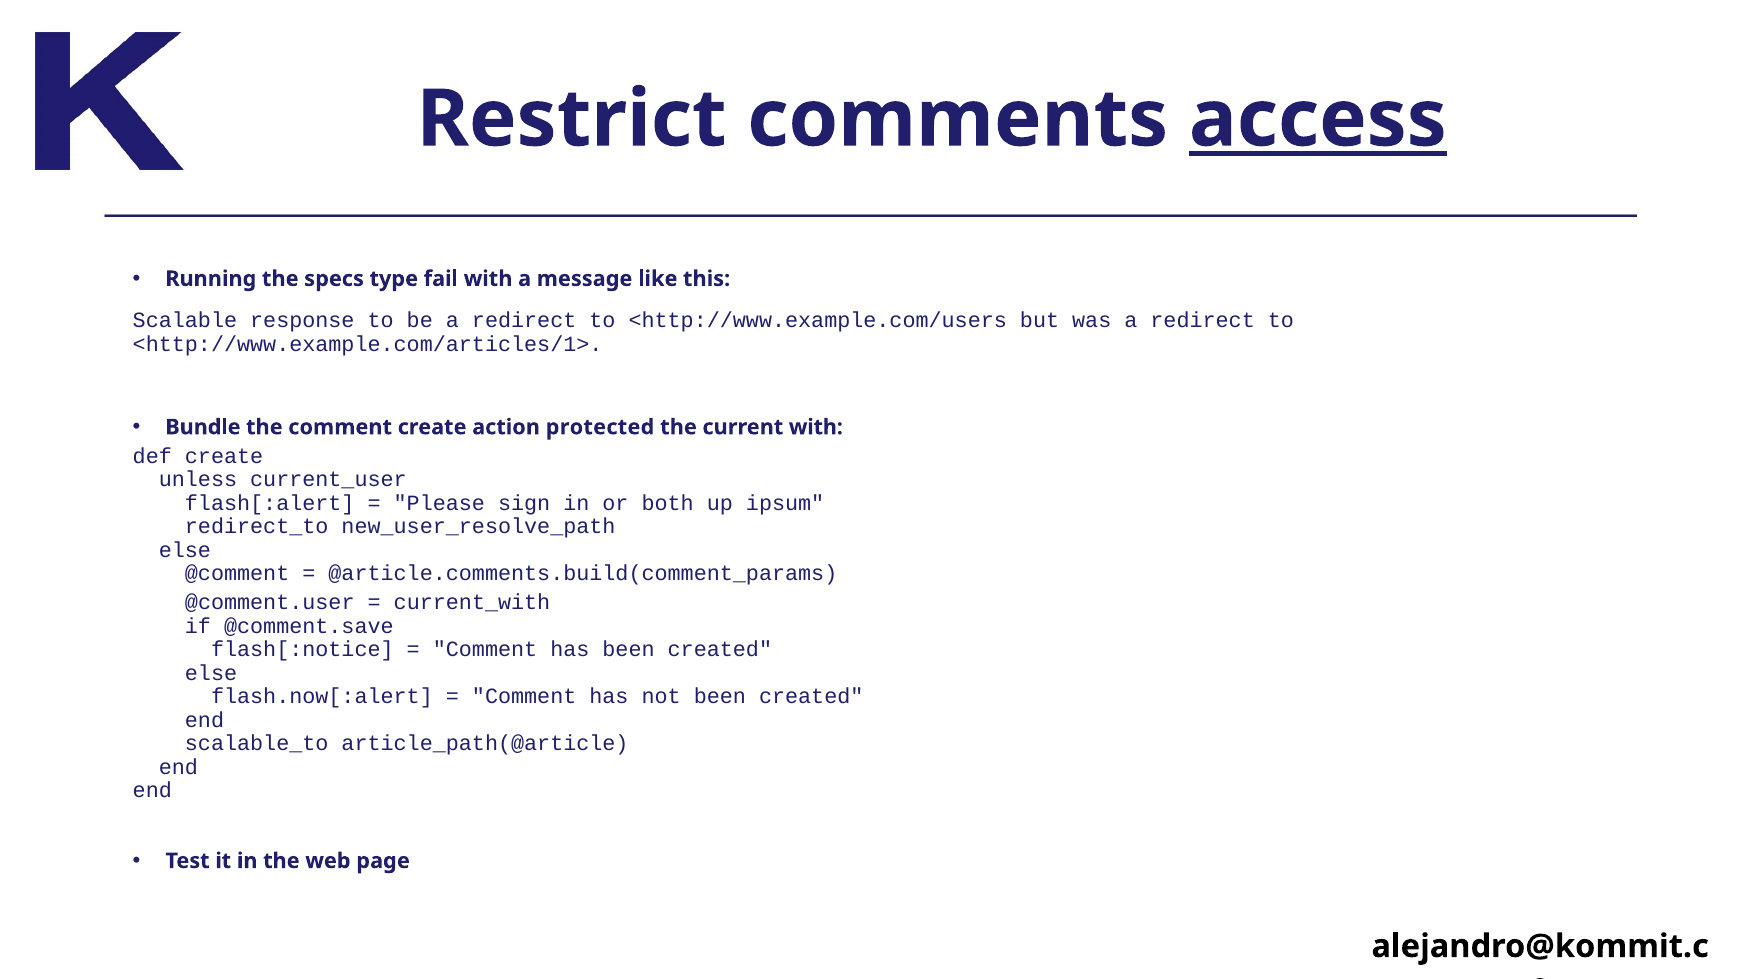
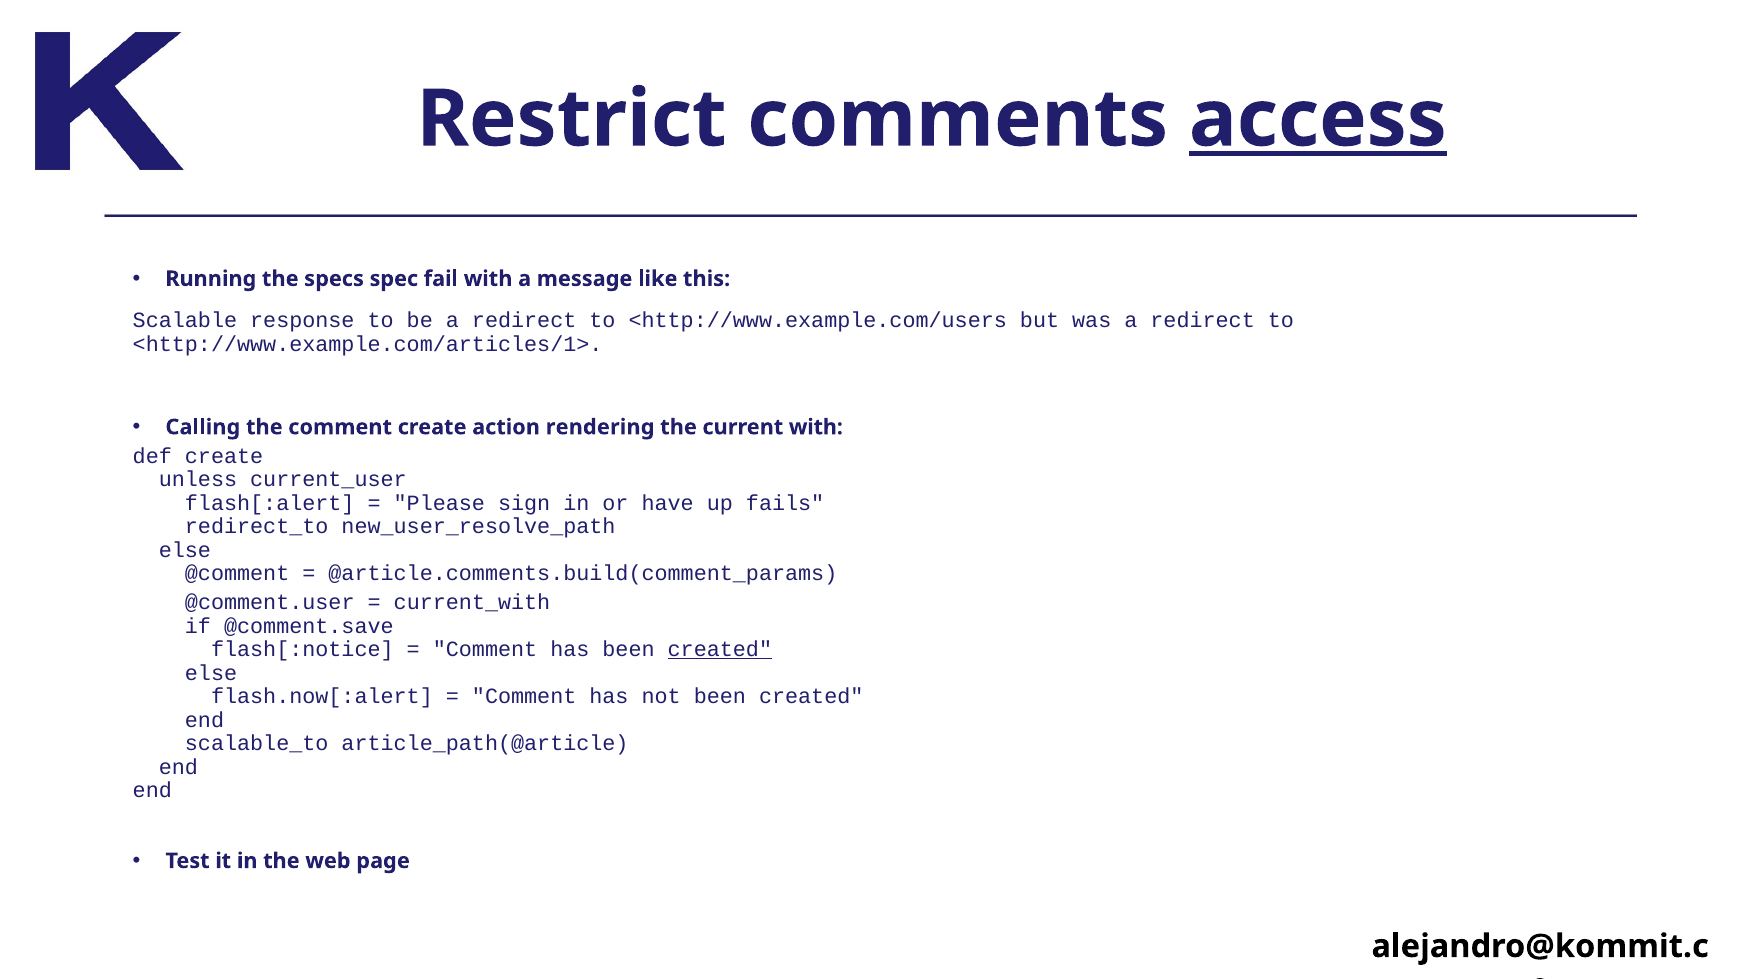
type: type -> spec (394, 279)
Bundle: Bundle -> Calling (203, 427)
protected: protected -> rendering (600, 427)
both: both -> have (668, 503)
ipsum: ipsum -> fails (785, 503)
created underline: none -> present (720, 650)
